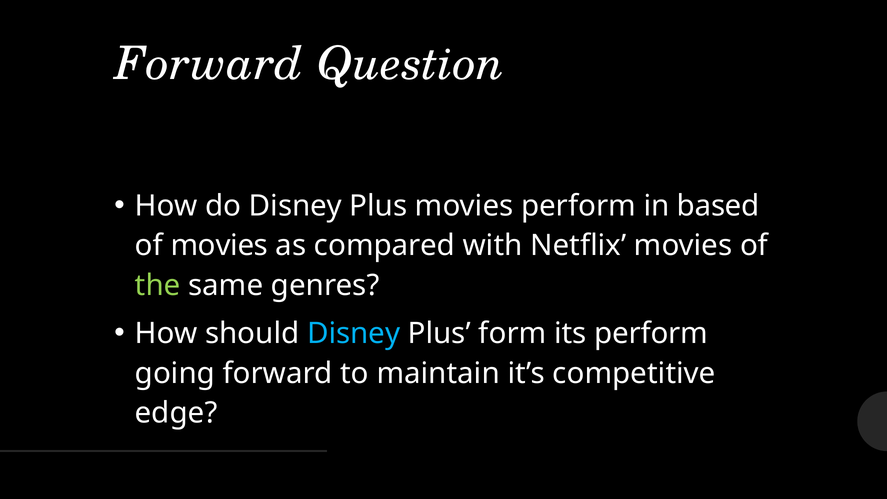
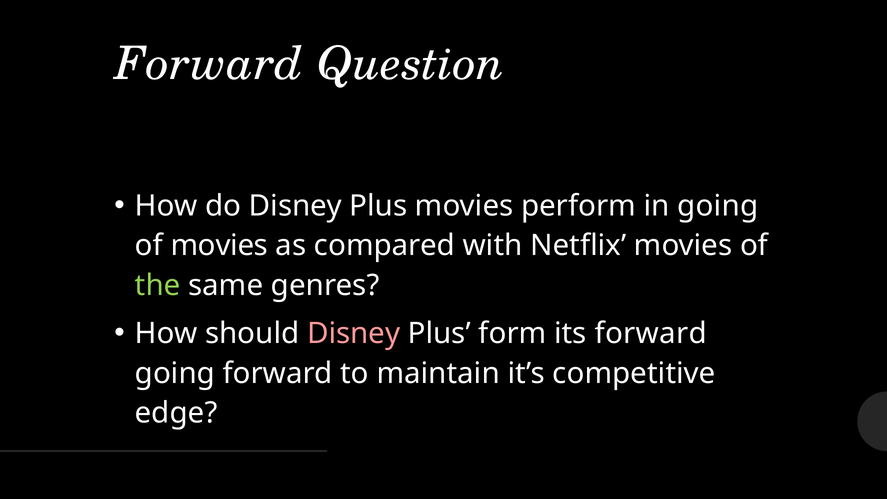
in based: based -> going (718, 206)
Disney colour: light blue -> pink (354, 333)
its perform: perform -> forward (651, 333)
